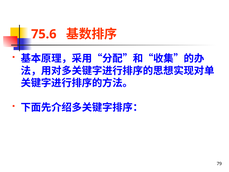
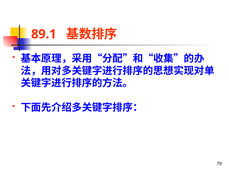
75.6: 75.6 -> 89.1 (44, 34)
